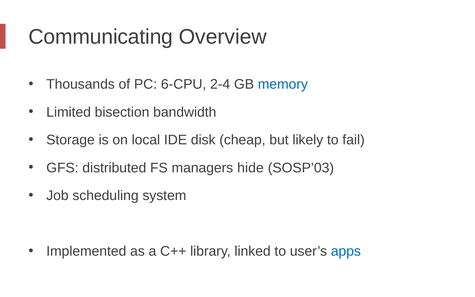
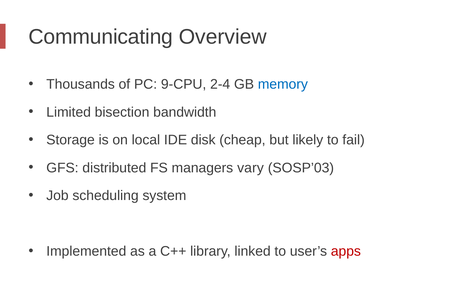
6-CPU: 6-CPU -> 9-CPU (184, 84)
hide: hide -> vary (250, 168)
apps colour: blue -> red (346, 251)
